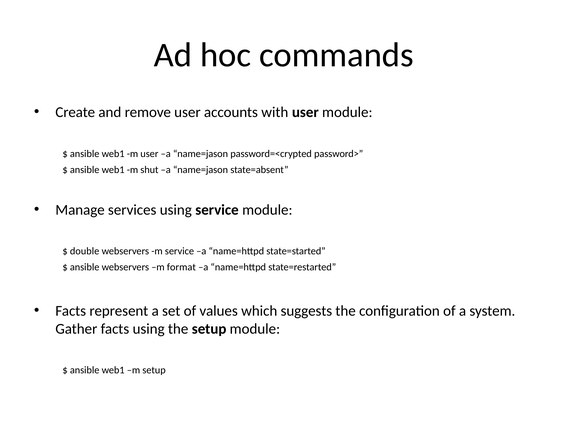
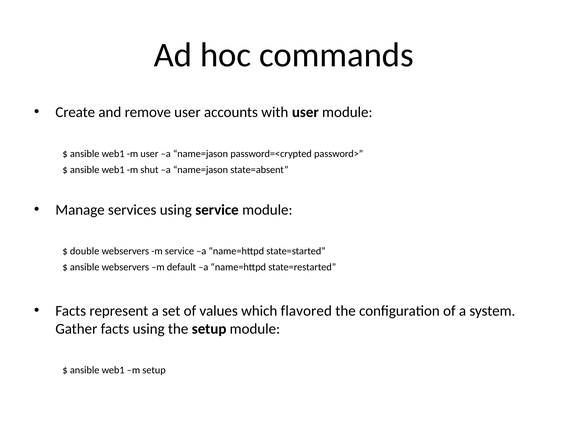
format: format -> default (181, 267)
suggests: suggests -> flavored (306, 311)
